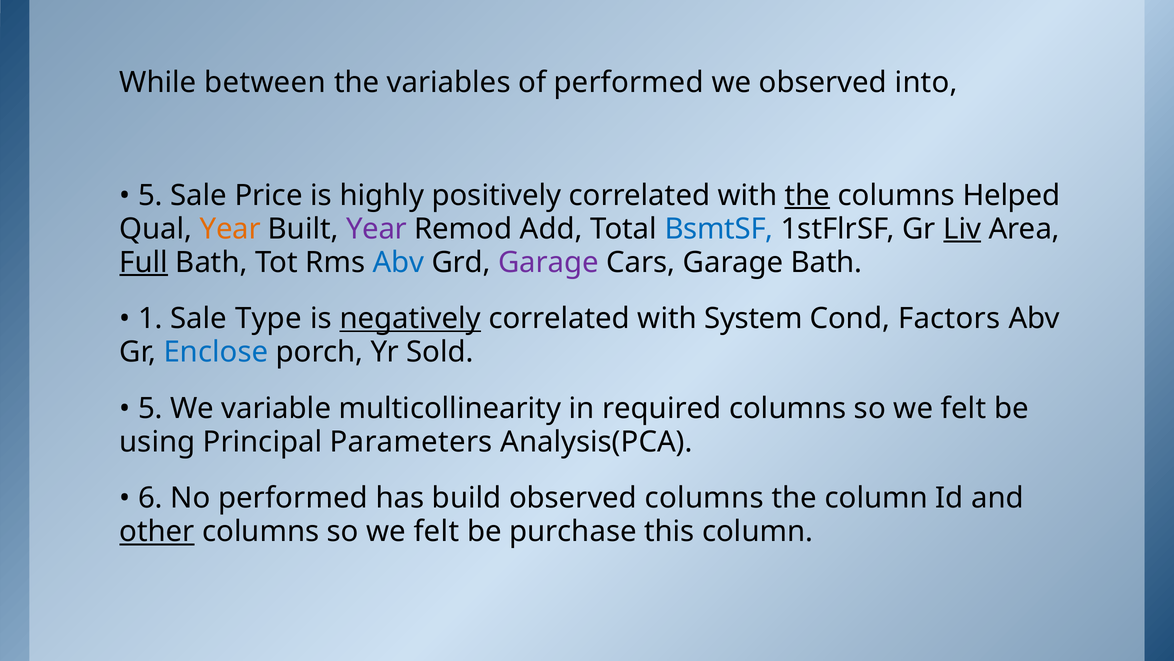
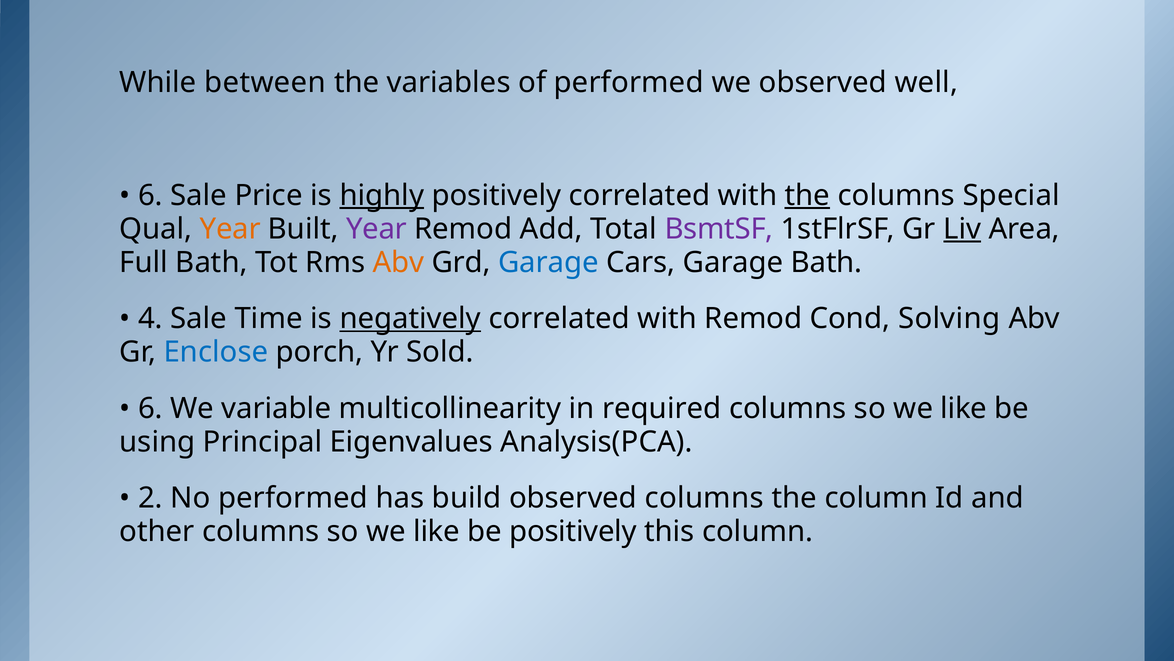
into: into -> well (926, 83)
5: 5 -> 6 (150, 195)
highly underline: none -> present (382, 195)
Helped: Helped -> Special (1011, 195)
BsmtSF colour: blue -> purple (719, 229)
Full underline: present -> none (144, 262)
Abv colour: blue -> orange (399, 262)
Garage colour: purple -> blue (548, 262)
1: 1 -> 4 (150, 318)
Type: Type -> Time (269, 318)
with System: System -> Remod (753, 318)
Factors: Factors -> Solving (949, 318)
5: 5 -> 6 (150, 408)
felt: felt -> like (964, 408)
Parameters: Parameters -> Eigenvalues (411, 442)
6: 6 -> 2 (150, 498)
other underline: present -> none (157, 531)
felt: felt -> like (437, 531)
be purchase: purchase -> positively (573, 531)
